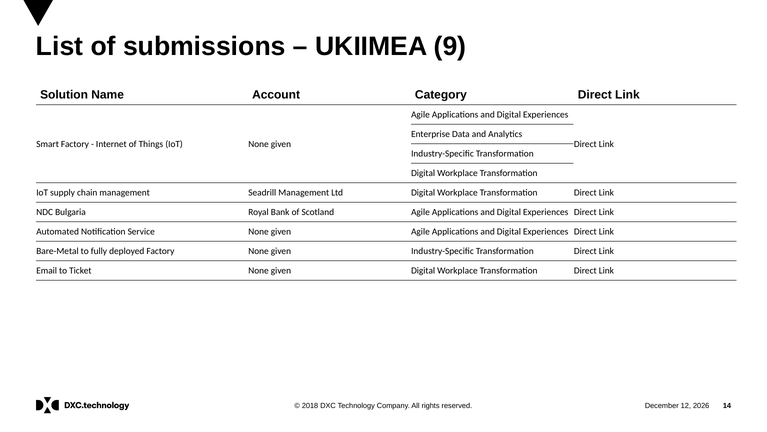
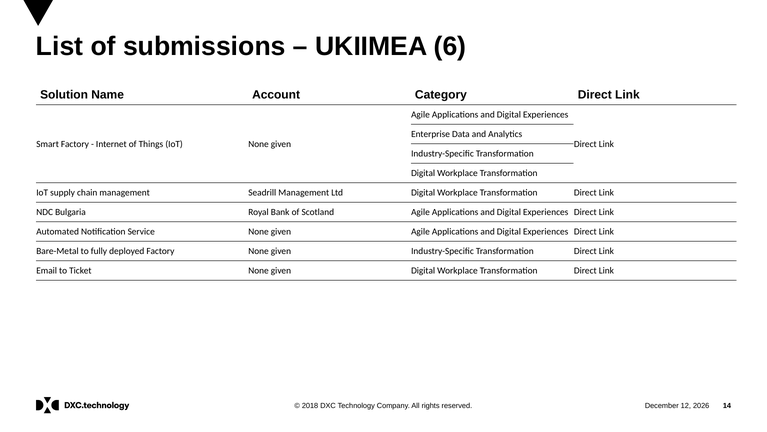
9: 9 -> 6 (450, 46)
